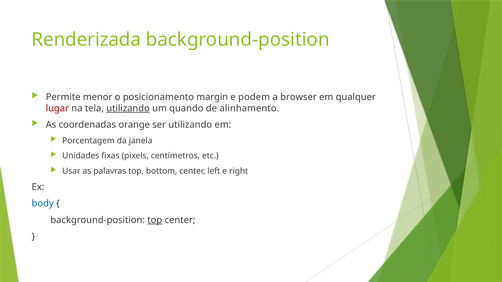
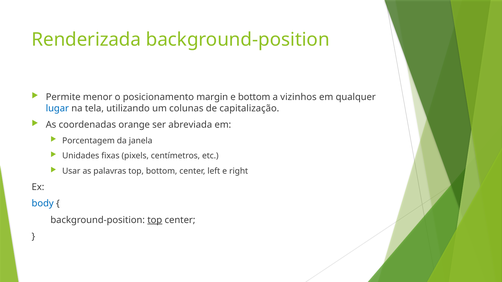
e podem: podem -> bottom (254, 97)
browser: browser -> vizinhos (298, 97)
lugar colour: red -> blue (57, 108)
utilizando underline: present -> none (128, 108)
quando: quando -> colunas (186, 108)
alinhamento: alinhamento -> capitalização (249, 108)
ser utilizando: utilizando -> abreviada (190, 125)
